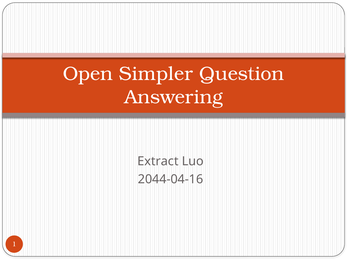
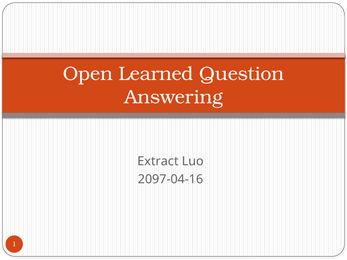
Simpler: Simpler -> Learned (156, 74)
2044-04-16: 2044-04-16 -> 2097-04-16 (171, 179)
